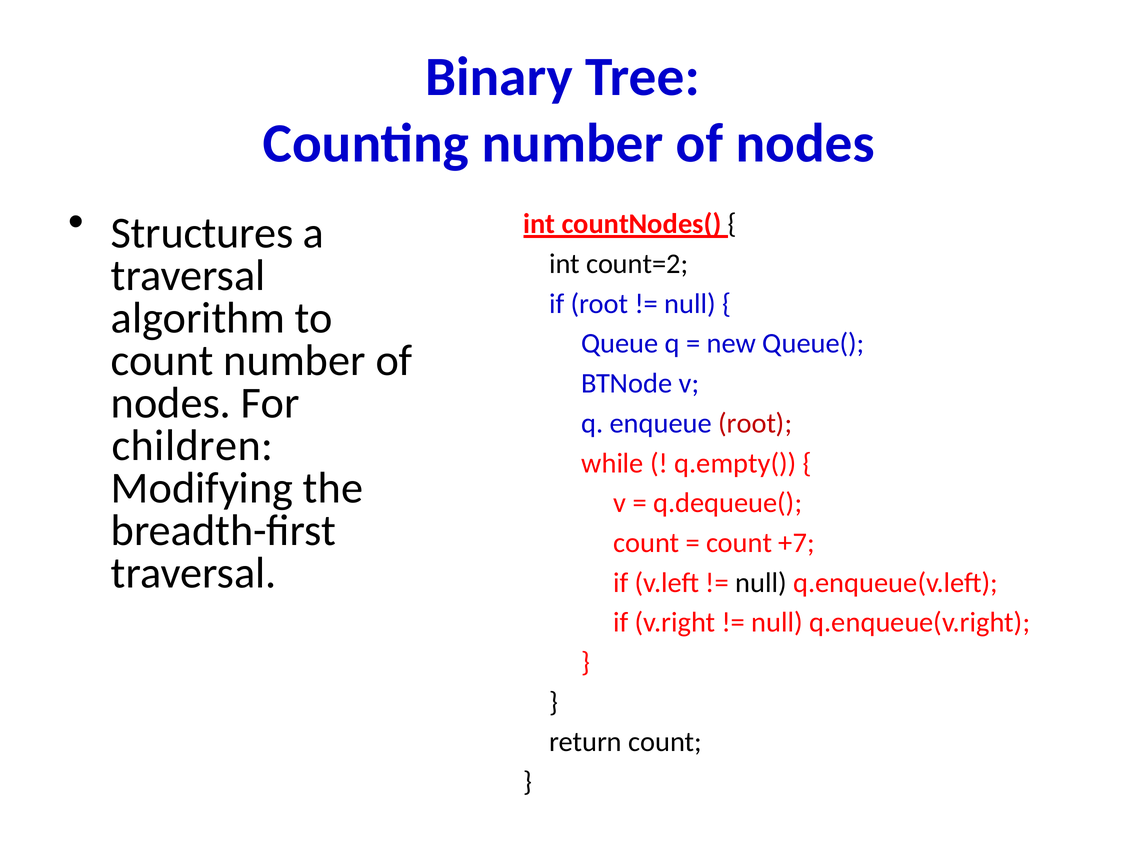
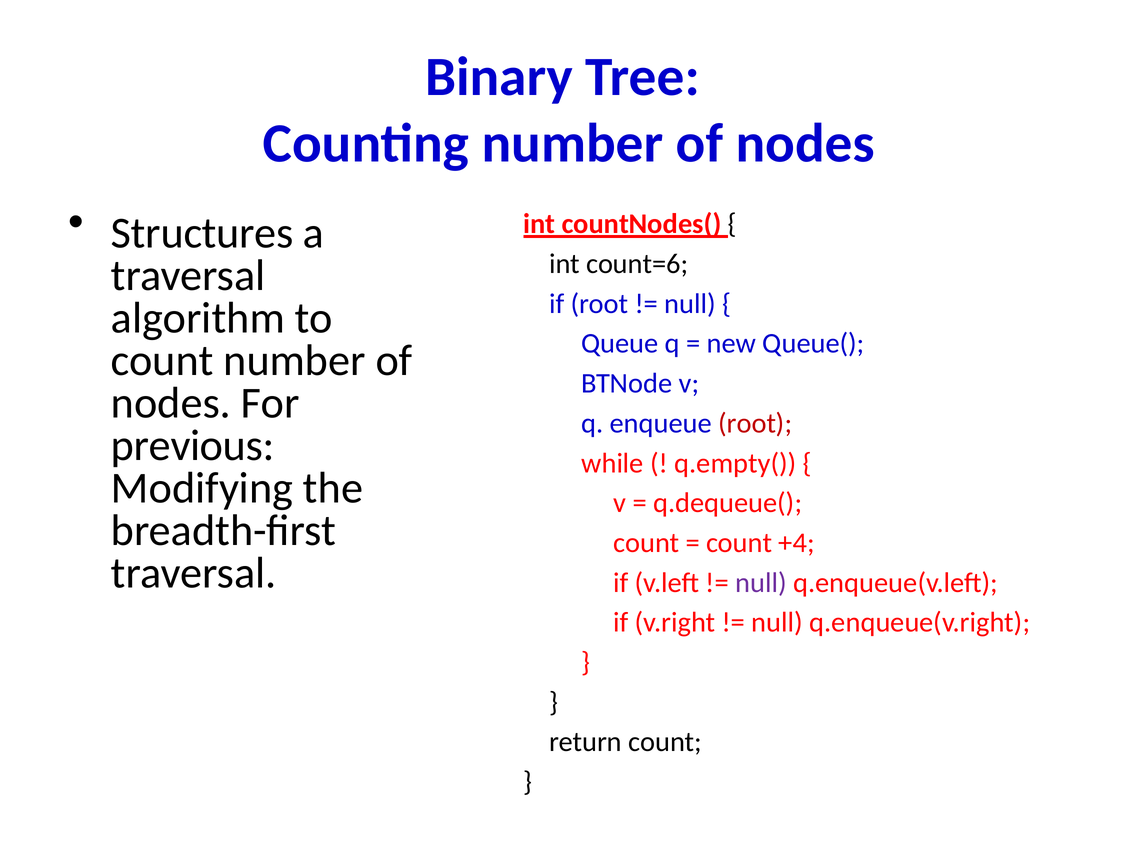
count=2: count=2 -> count=6 (637, 264)
children: children -> previous (193, 445)
+7: +7 -> +4 (797, 542)
null colour: black -> purple (761, 582)
